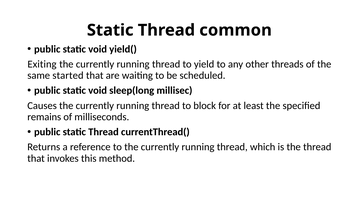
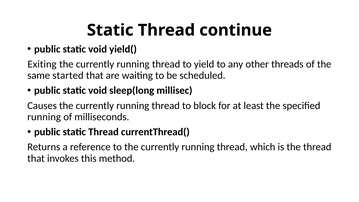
common: common -> continue (236, 30)
remains: remains -> running (44, 117)
